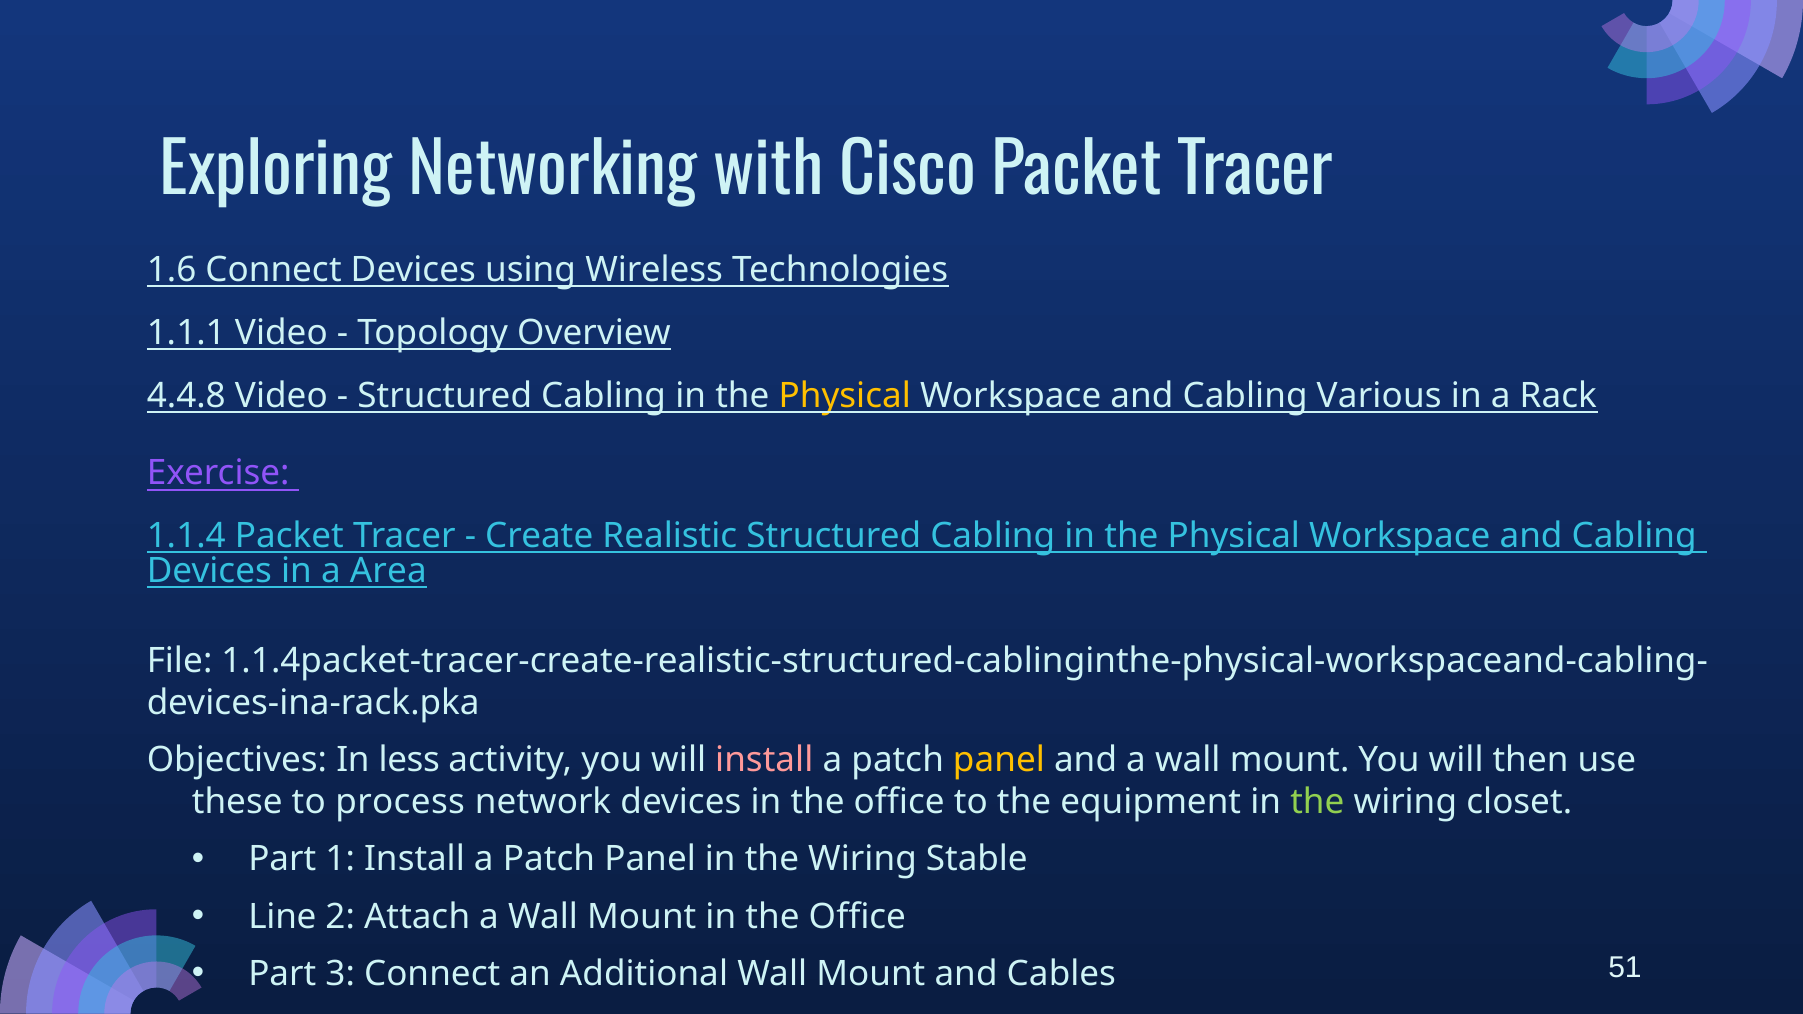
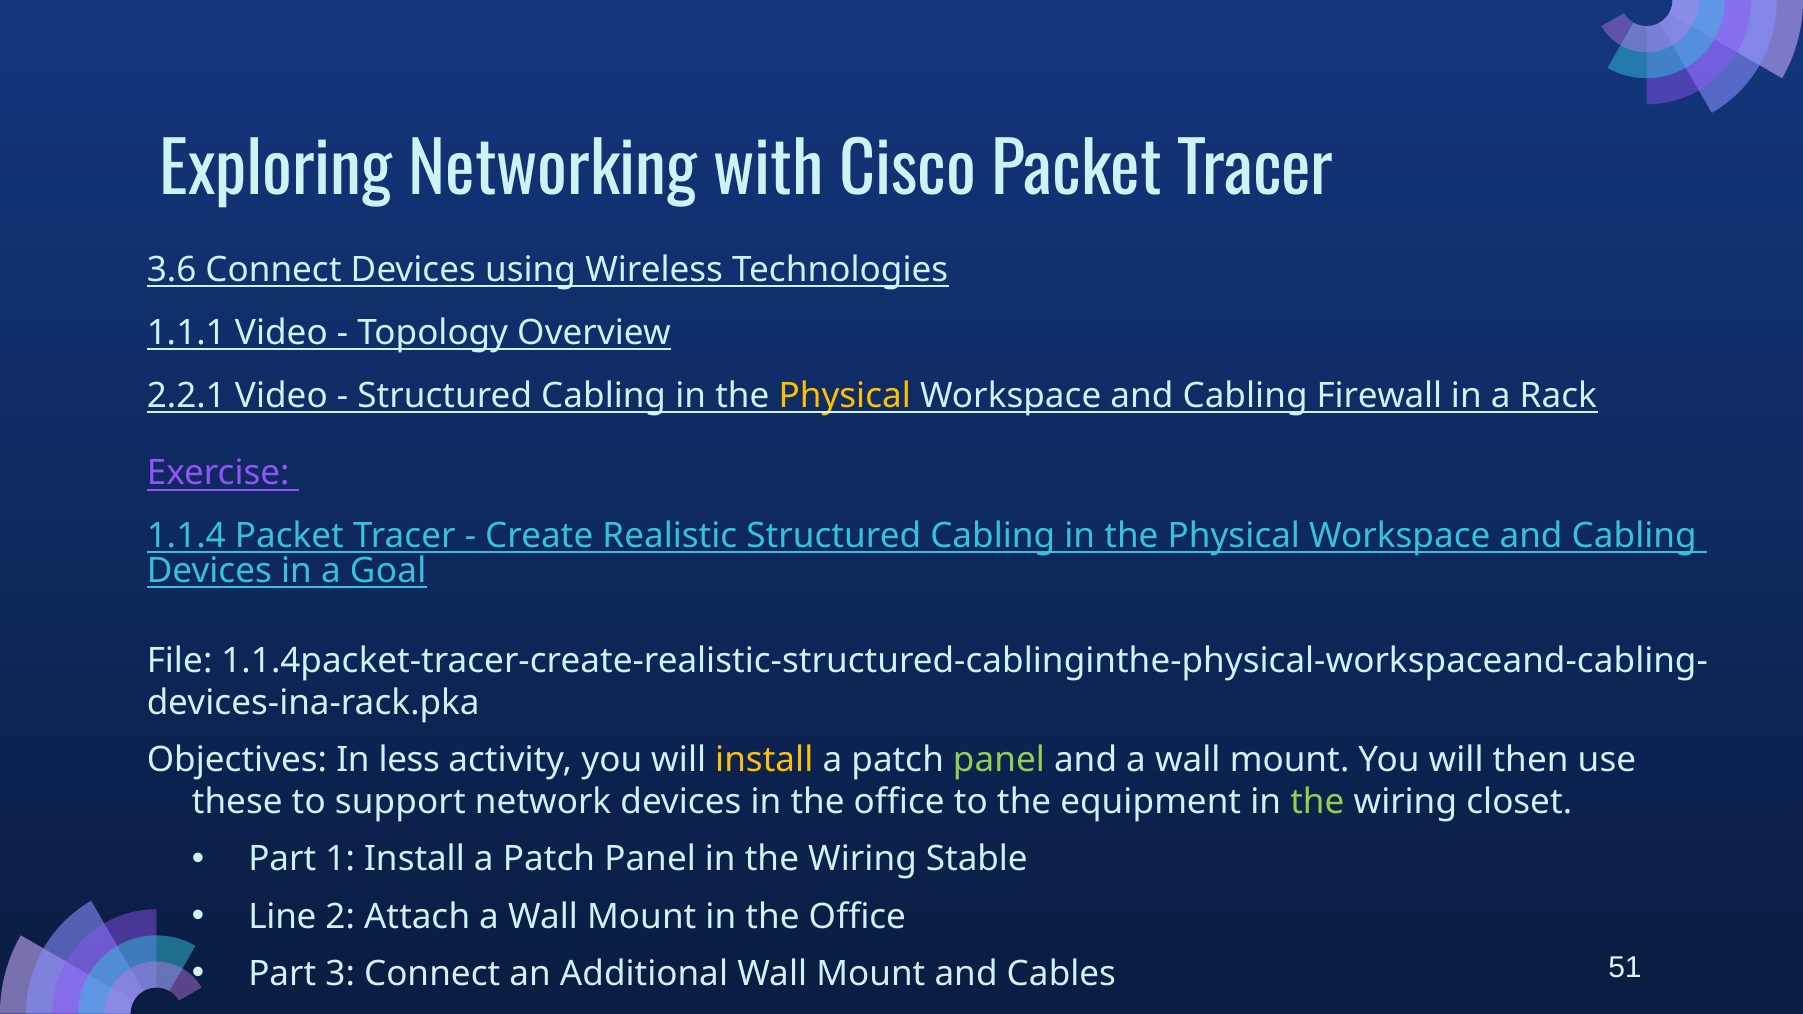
1.6: 1.6 -> 3.6 (172, 270)
4.4.8: 4.4.8 -> 2.2.1 (186, 396)
Various: Various -> Firewall (1379, 396)
Area: Area -> Goal (388, 571)
install colour: pink -> yellow (764, 760)
panel colour: yellow -> light green (999, 760)
process: process -> support (400, 802)
